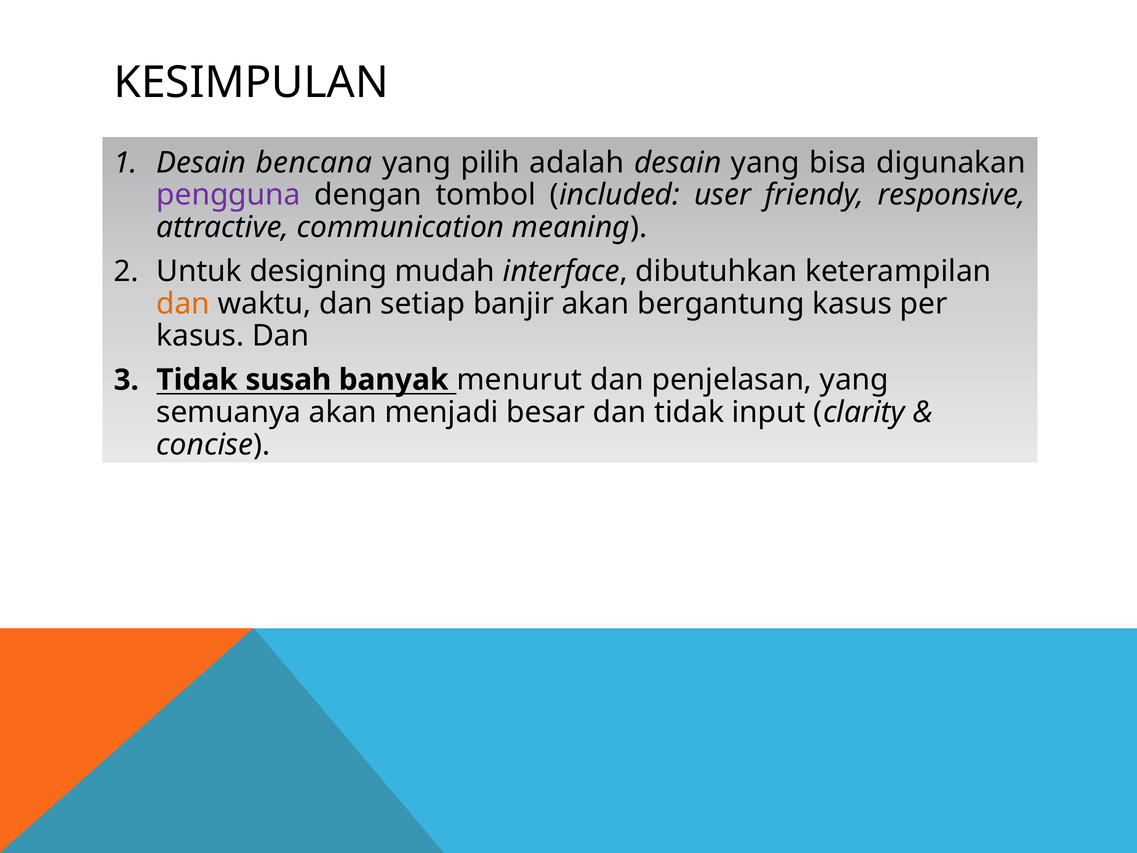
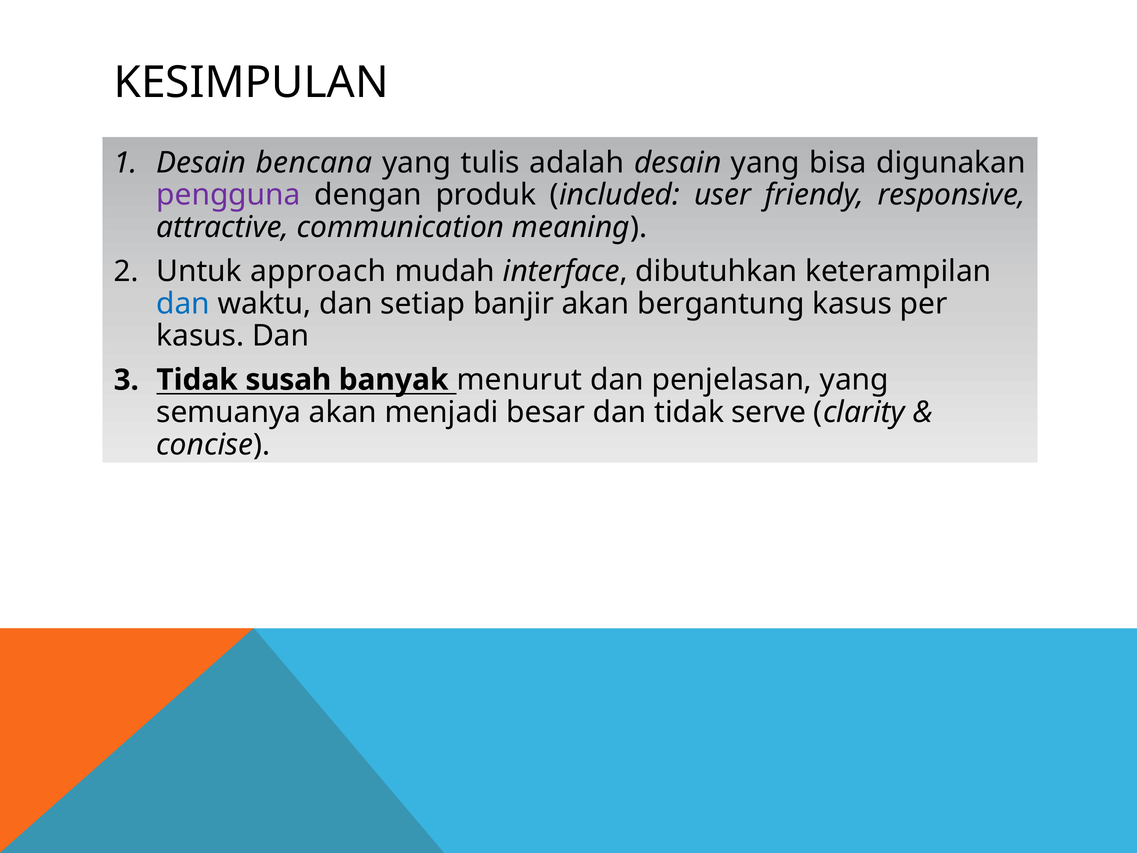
pilih: pilih -> tulis (490, 163)
tombol: tombol -> produk (486, 195)
designing: designing -> approach (318, 271)
dan colour: orange -> blue (183, 304)
input: input -> serve (769, 412)
